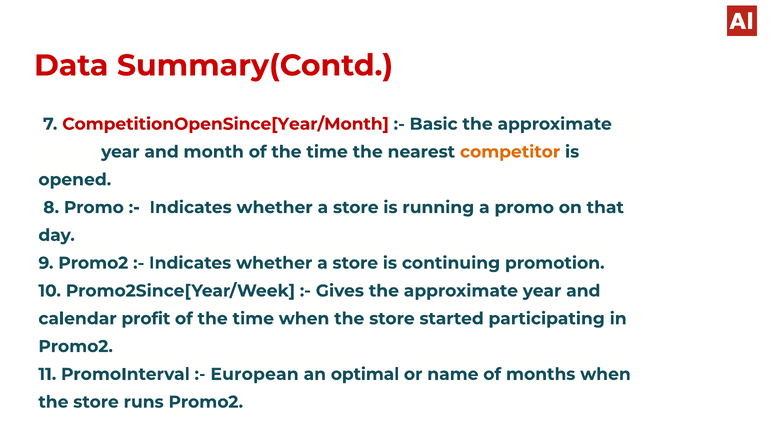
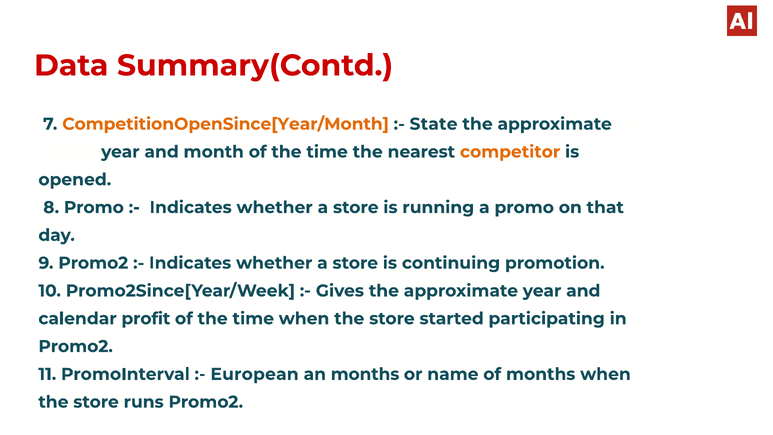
CompetitionOpenSince[Year/Month colour: red -> orange (226, 124)
Basic: Basic -> State (434, 124)
an optimal: optimal -> months (365, 374)
